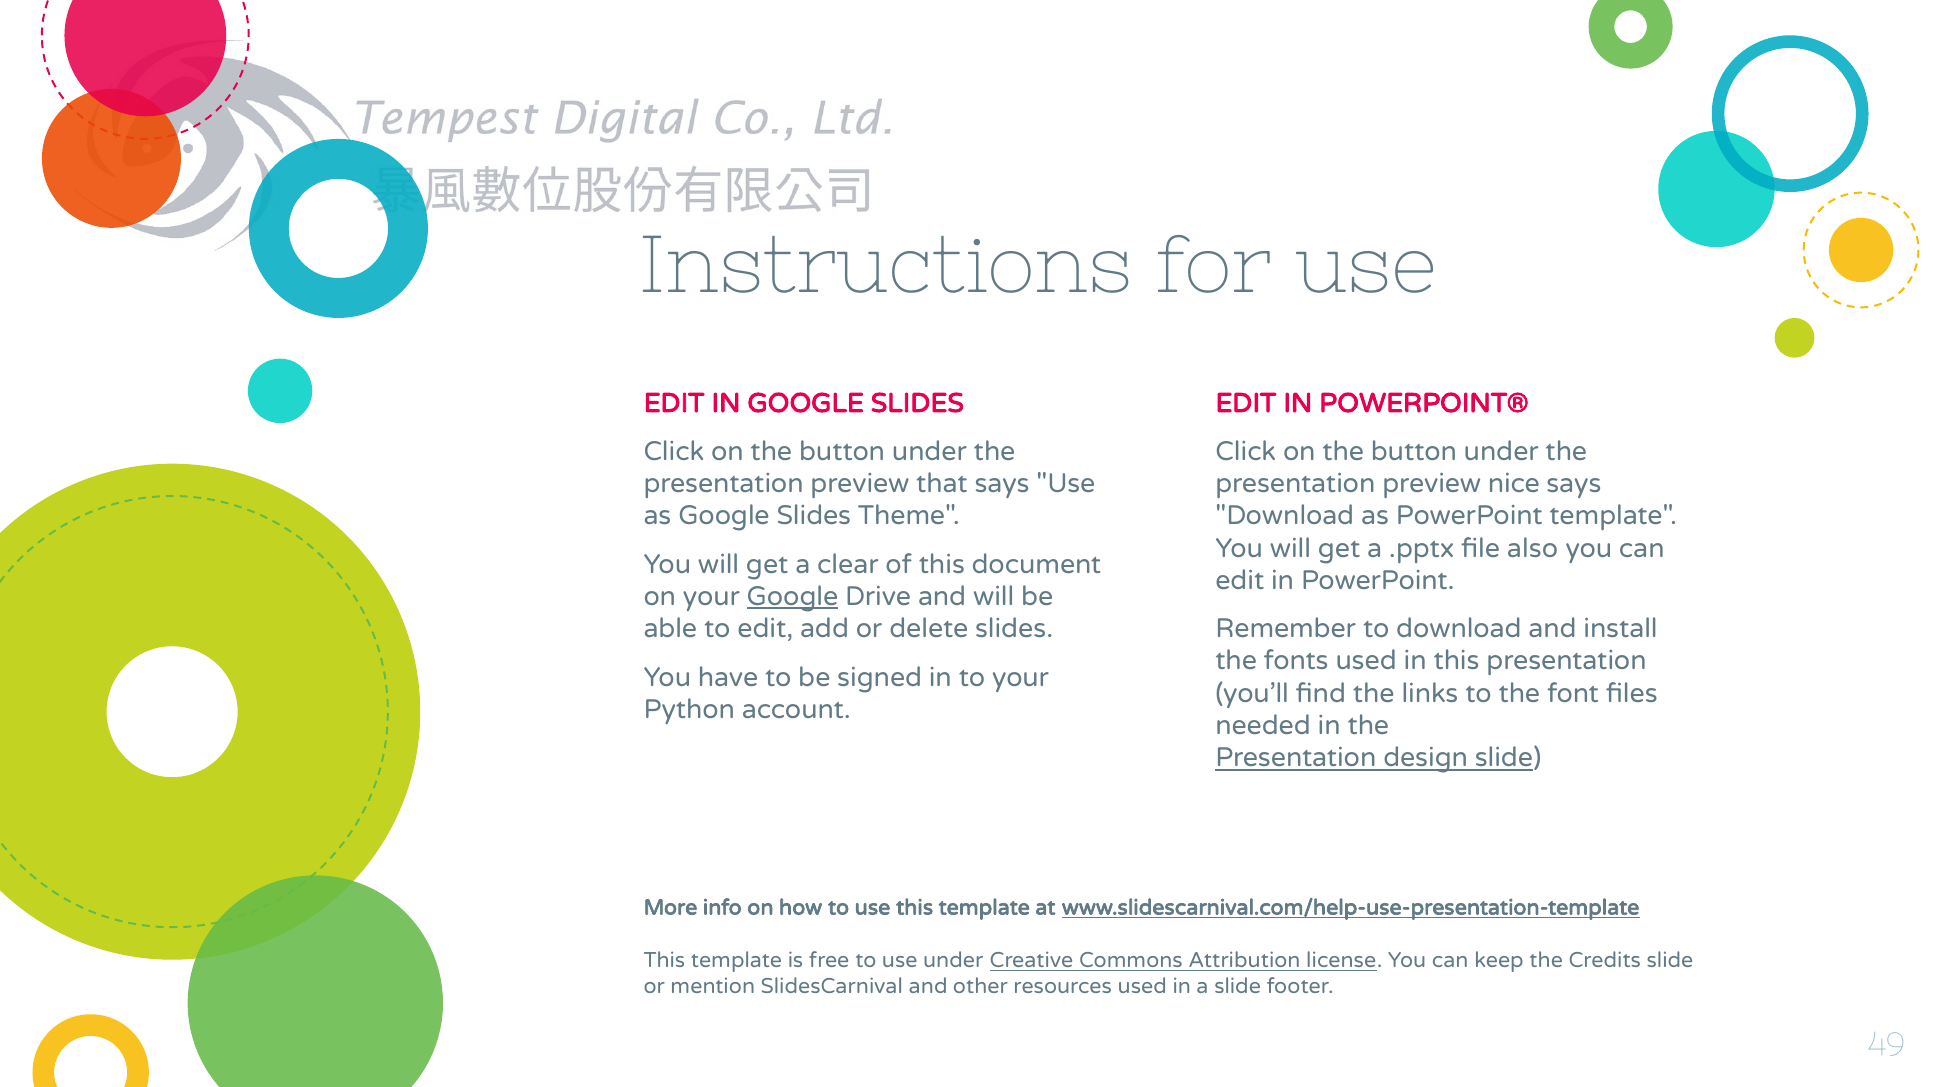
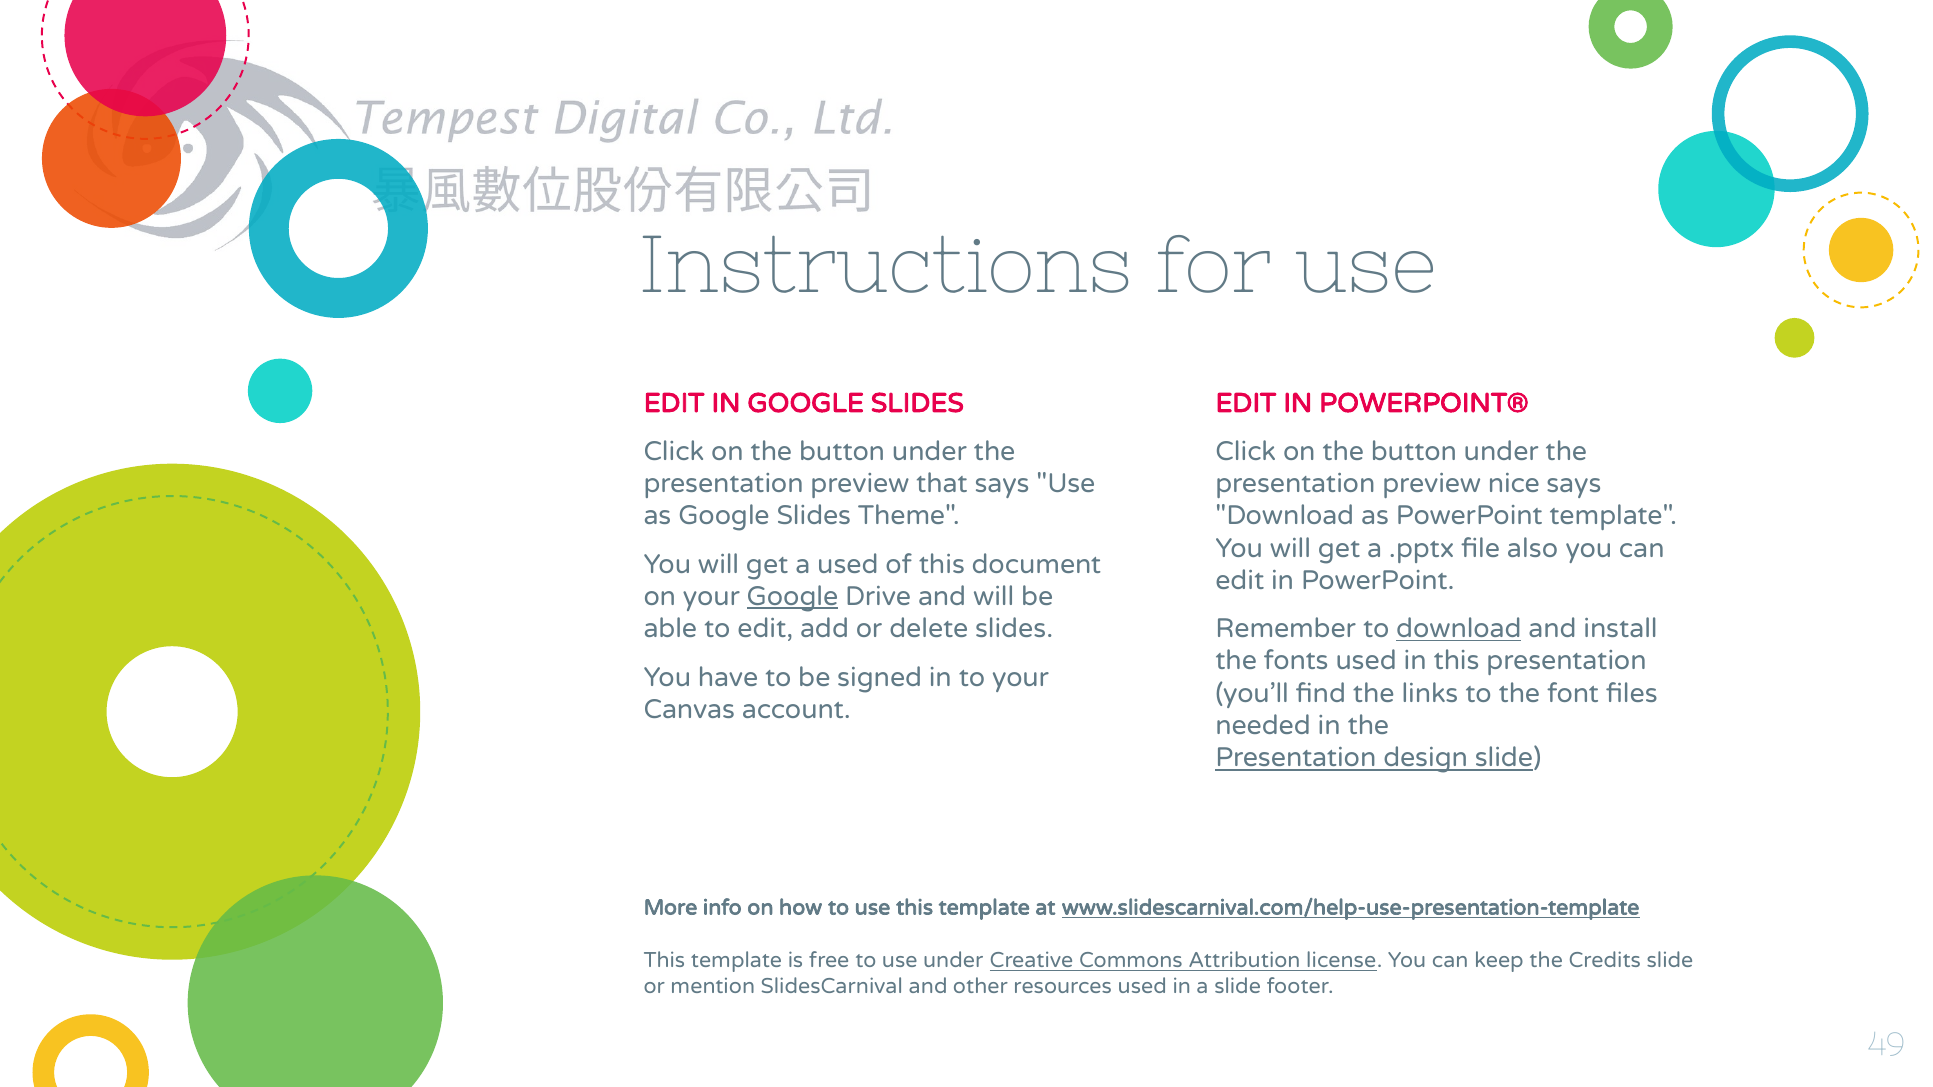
a clear: clear -> used (848, 564)
download underline: none -> present (1459, 629)
Python: Python -> Canvas (689, 710)
